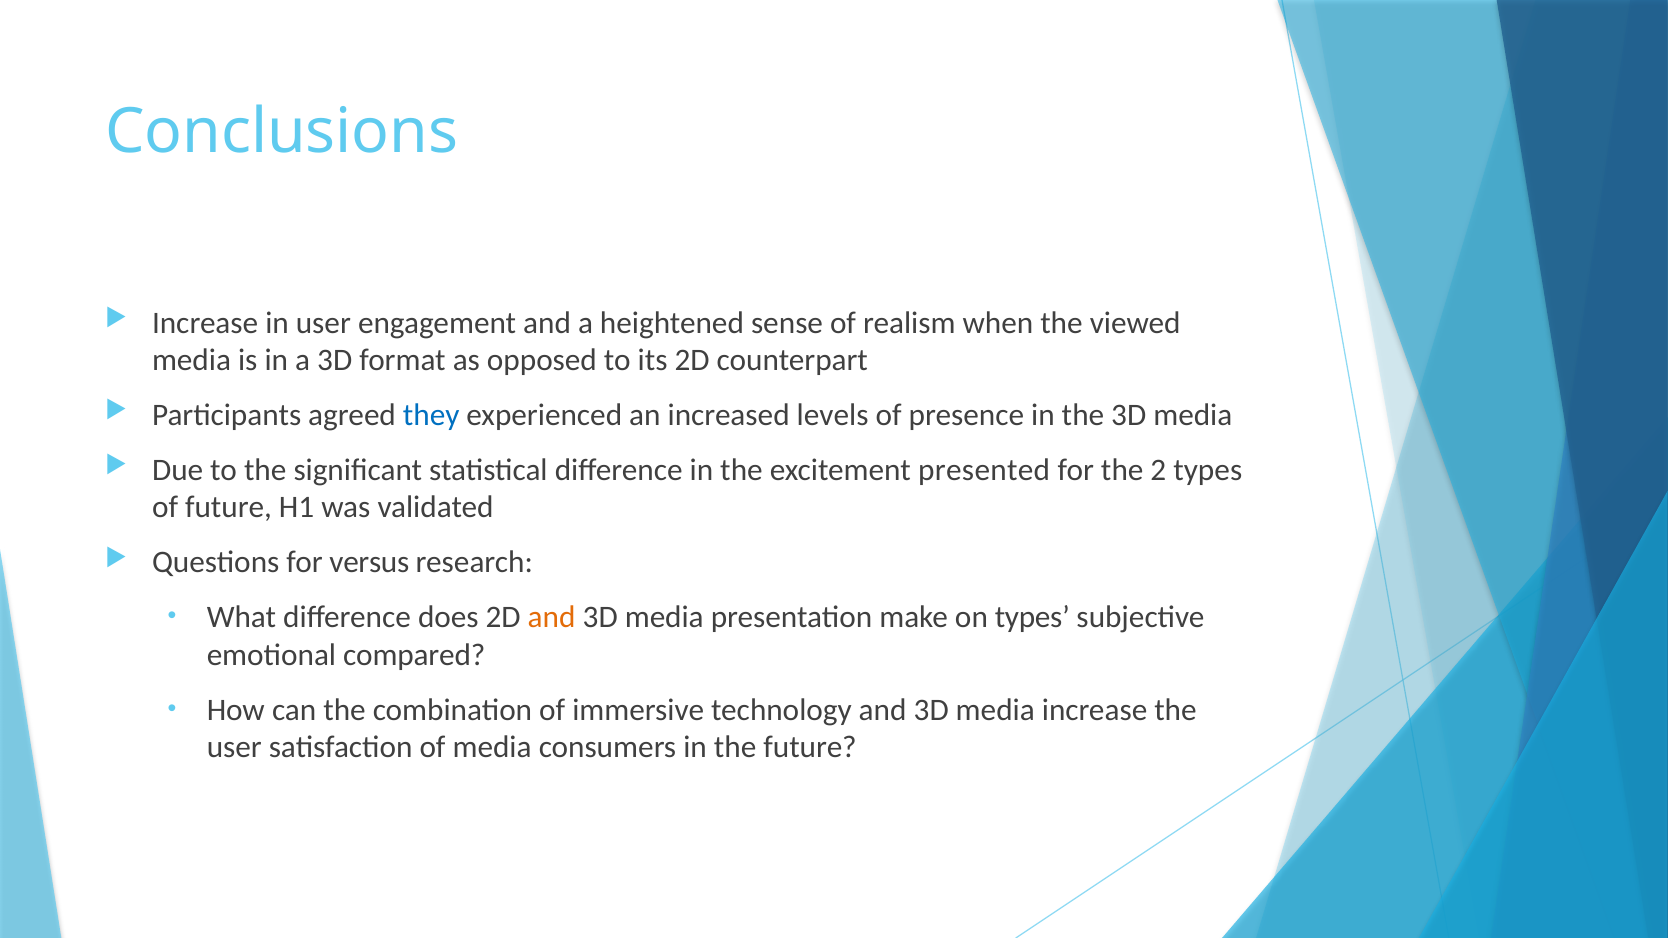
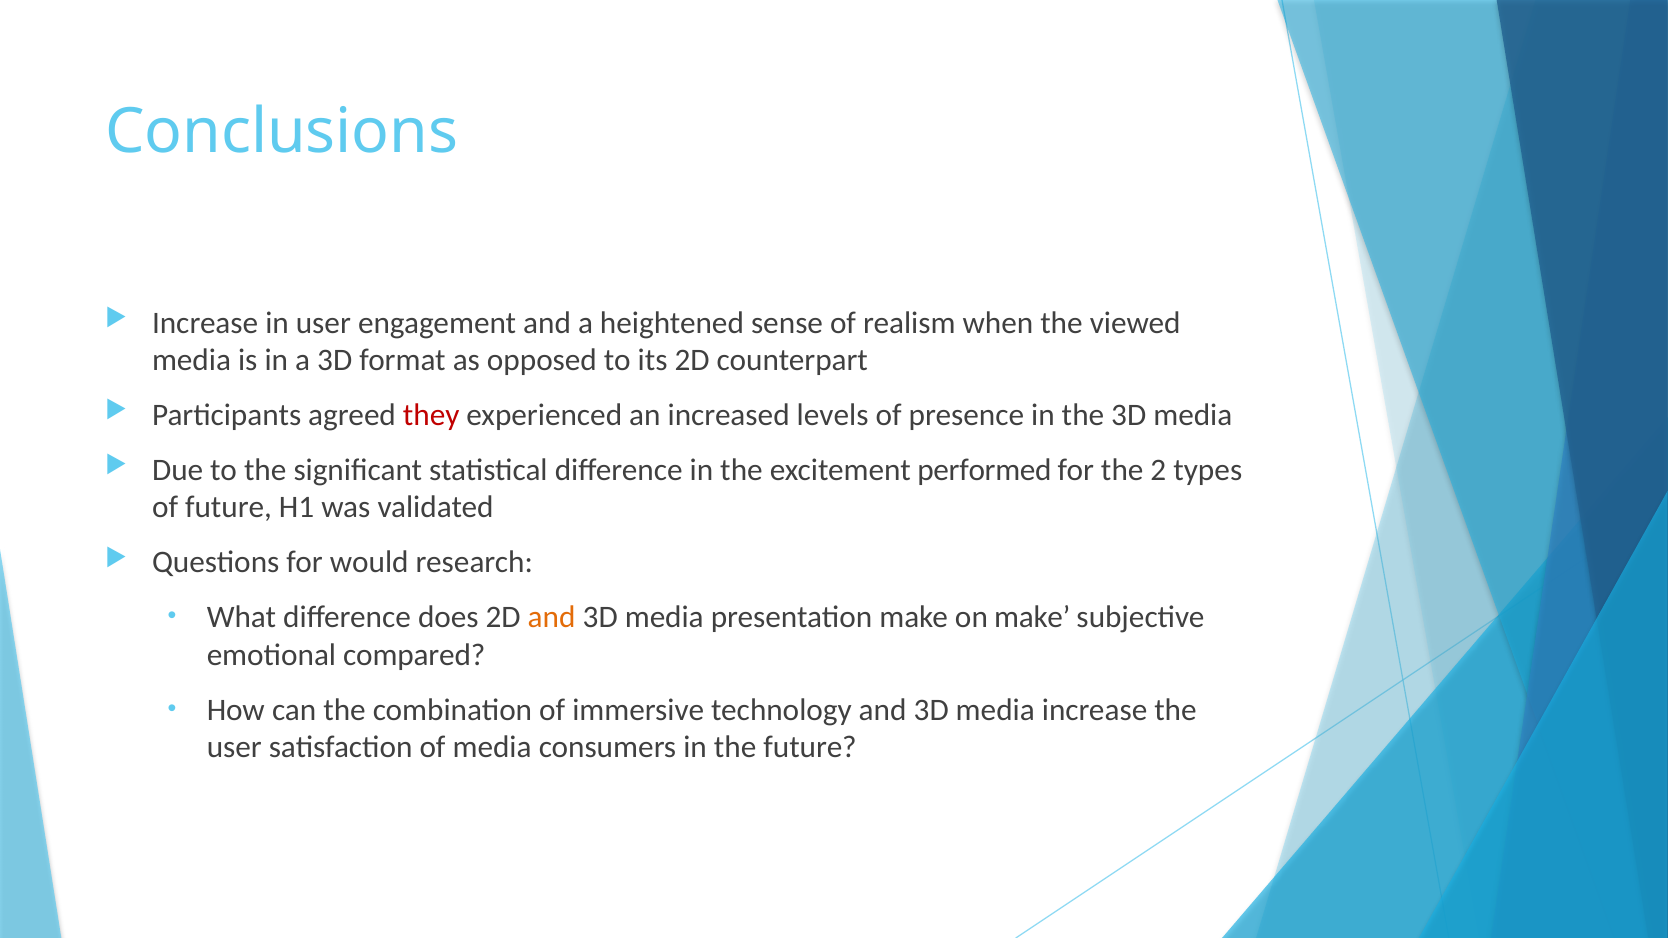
they colour: blue -> red (431, 415)
presented: presented -> performed (984, 470)
versus: versus -> would (369, 563)
on types: types -> make (1032, 618)
